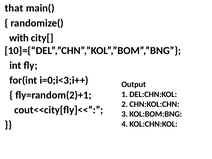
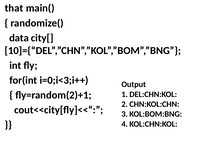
with: with -> data (19, 38)
